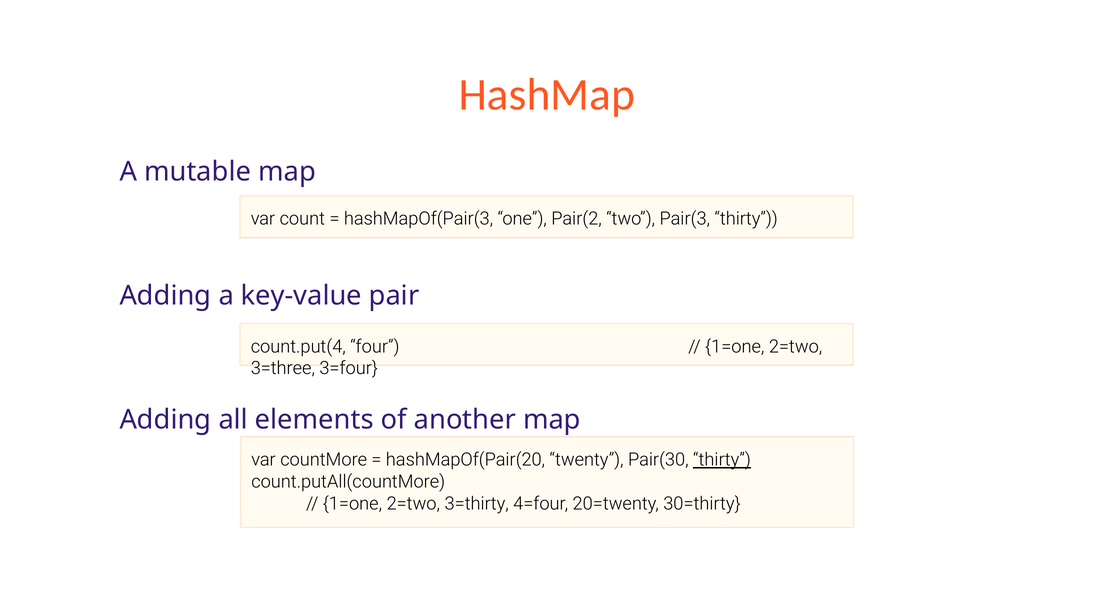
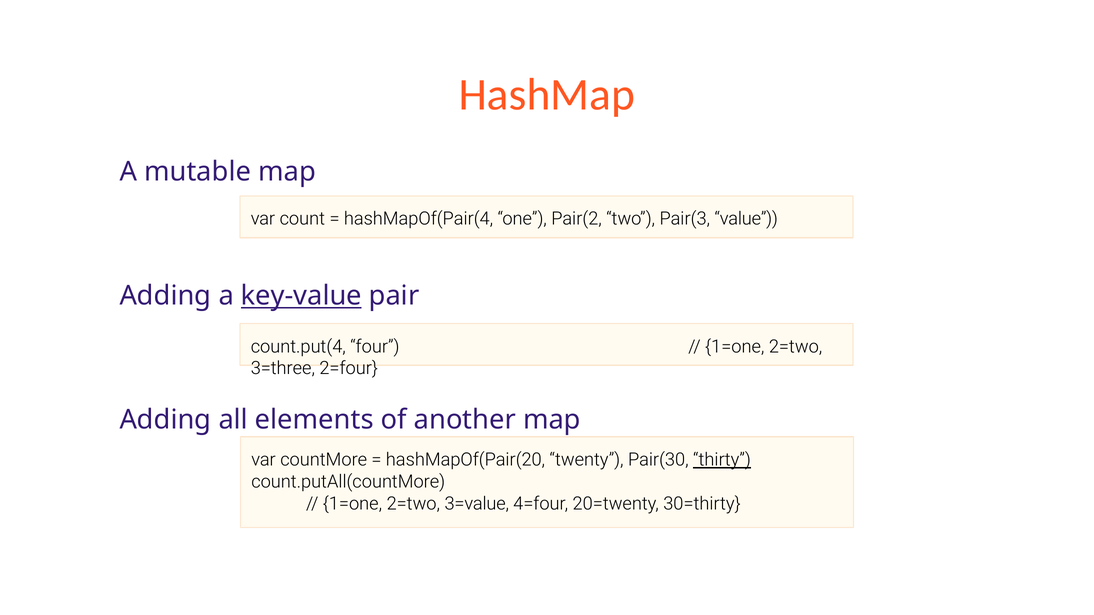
hashMapOf(Pair(3: hashMapOf(Pair(3 -> hashMapOf(Pair(4 (419, 219)
Pair(3 thirty: thirty -> value (746, 219)
key-value underline: none -> present (301, 296)
3=four: 3=four -> 2=four (349, 369)
3=thirty: 3=thirty -> 3=value (477, 504)
